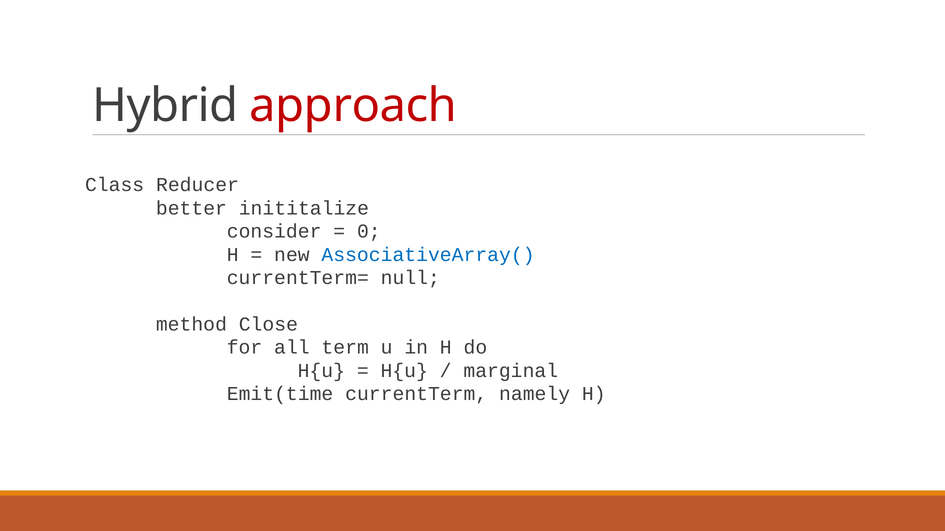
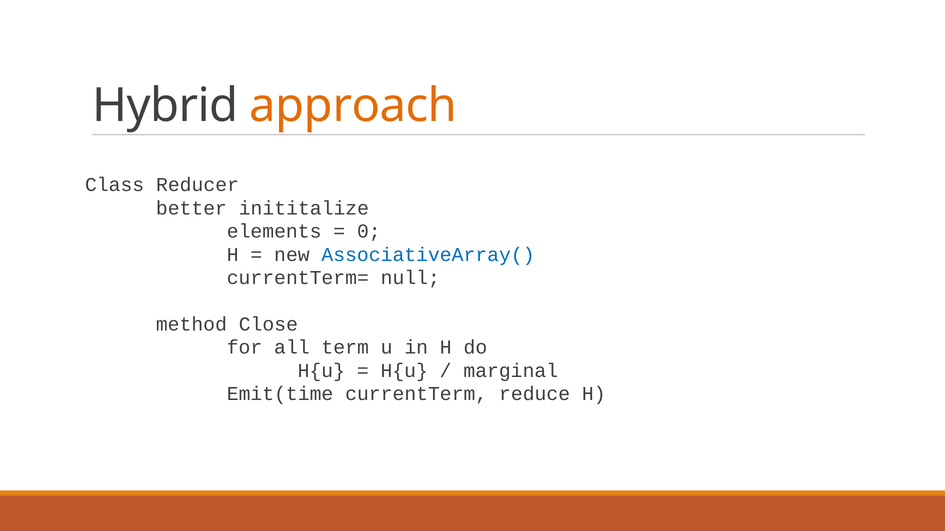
approach colour: red -> orange (353, 106)
consider: consider -> elements (274, 232)
namely: namely -> reduce (535, 394)
